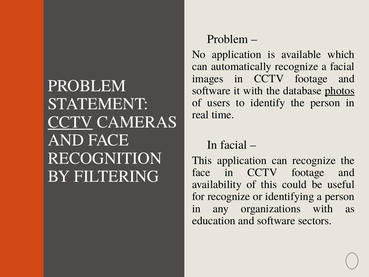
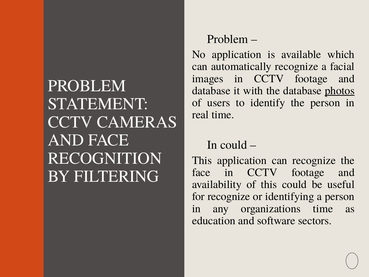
software: software -> database (211, 91)
CCTV underline: present -> none (70, 122)
facial: facial -> could (234, 145)
organizations with: with -> time (323, 208)
